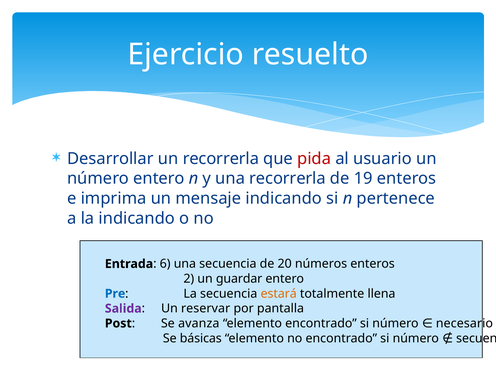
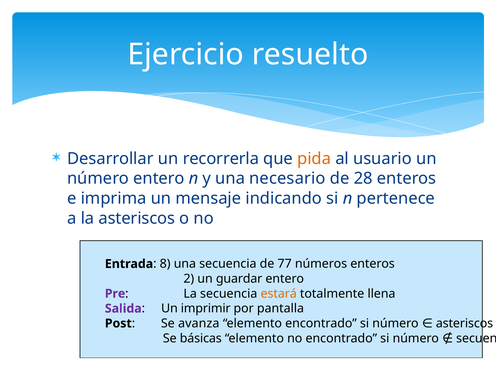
pida colour: red -> orange (314, 159)
una recorrerla: recorrerla -> necesario (287, 179)
19: 19 -> 28 (363, 179)
la indicando: indicando -> asteriscos (137, 218)
6: 6 -> 8 (165, 264)
20: 20 -> 77 (285, 264)
Pre colour: blue -> purple (115, 294)
reservar: reservar -> imprimir (206, 309)
número necesario: necesario -> asteriscos (465, 323)
